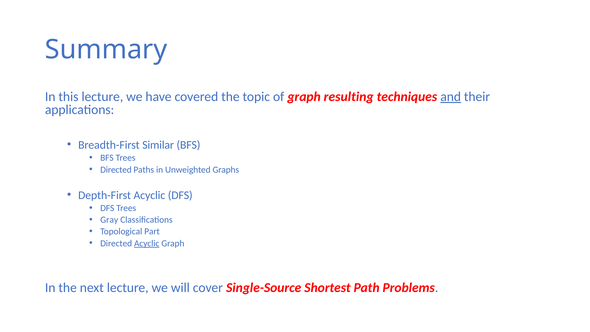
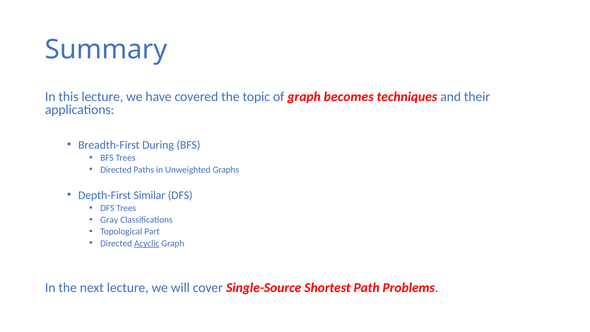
resulting: resulting -> becomes (349, 97)
and underline: present -> none (451, 97)
Similar: Similar -> During (158, 145)
Depth-First Acyclic: Acyclic -> Similar (149, 195)
